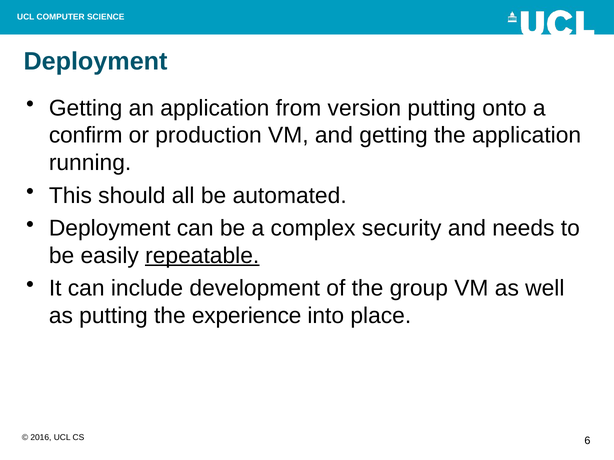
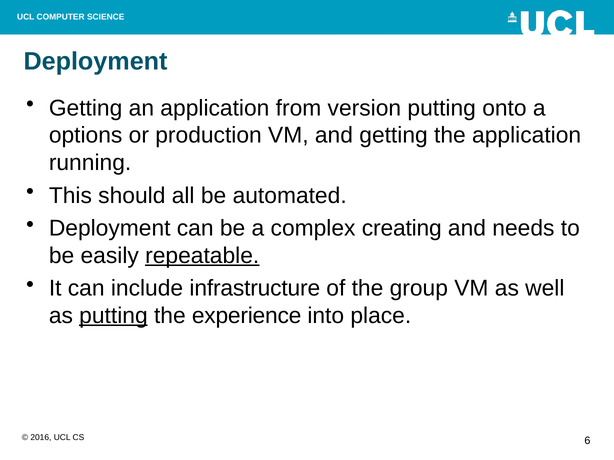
confirm: confirm -> options (86, 136)
security: security -> creating (402, 228)
development: development -> infrastructure (255, 289)
putting underline: none -> present (113, 316)
